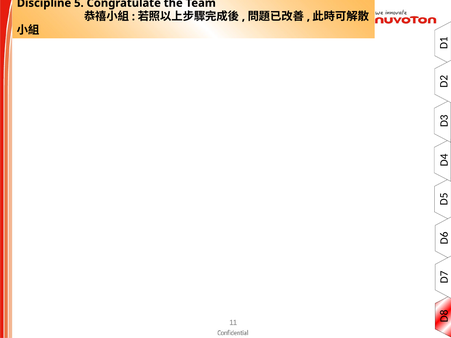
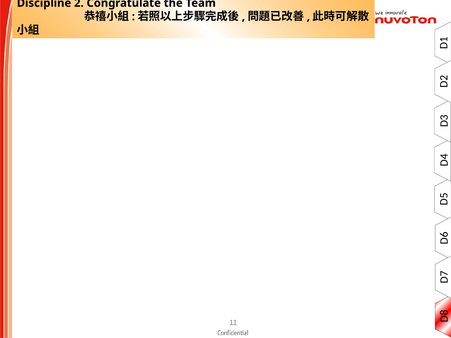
Discipline 5: 5 -> 2 (79, 3)
